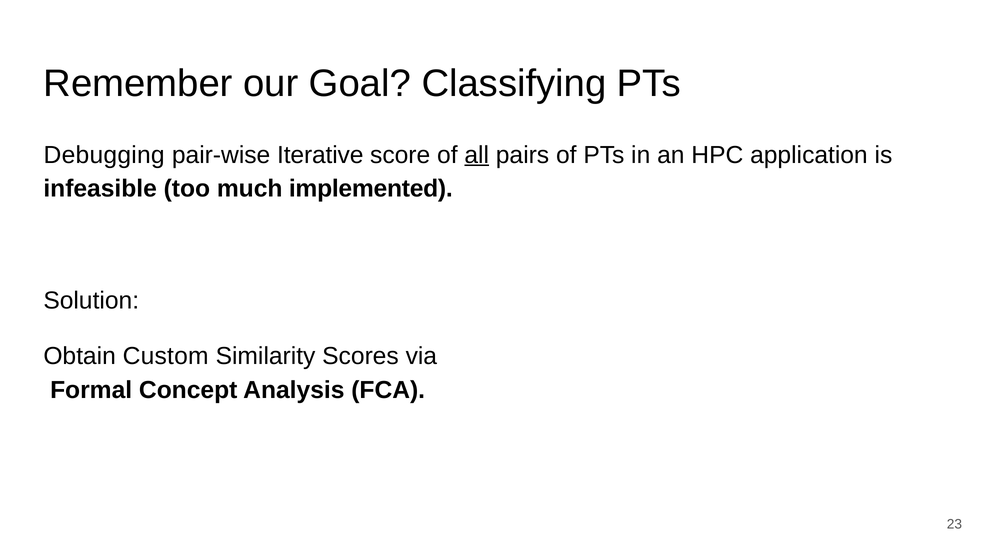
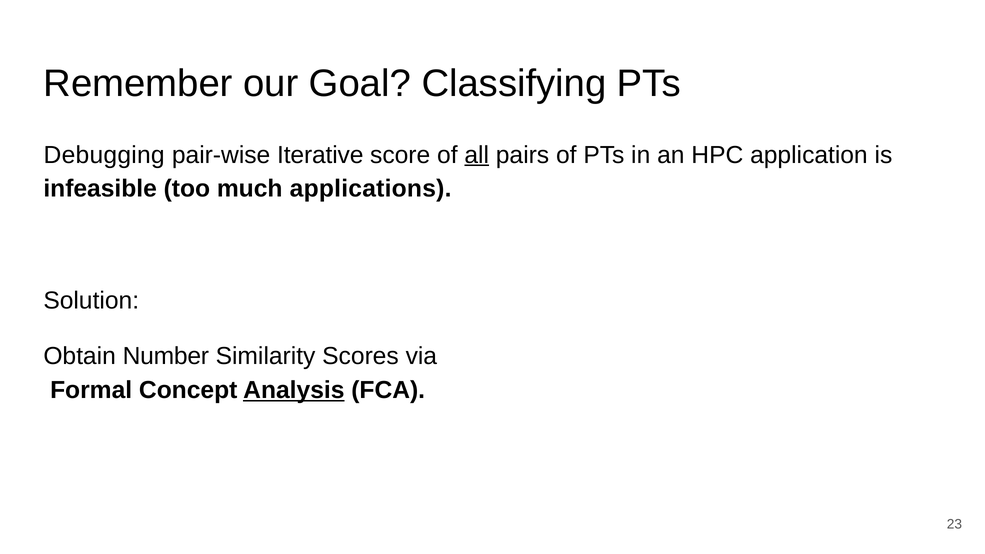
implemented: implemented -> applications (371, 189)
Custom: Custom -> Number (166, 356)
Analysis underline: none -> present (294, 390)
